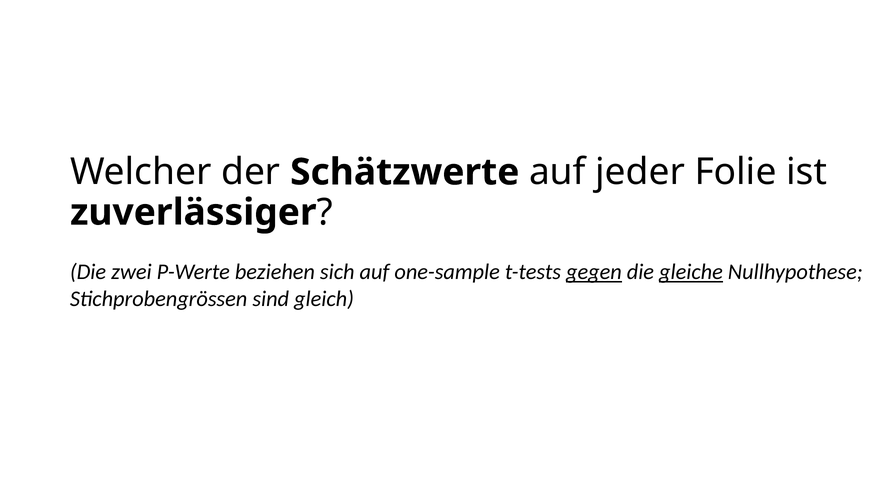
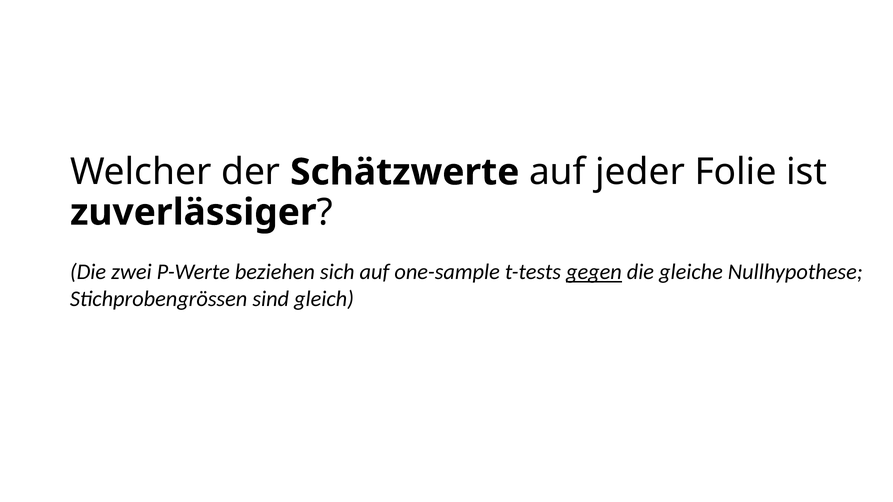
gleiche underline: present -> none (691, 272)
